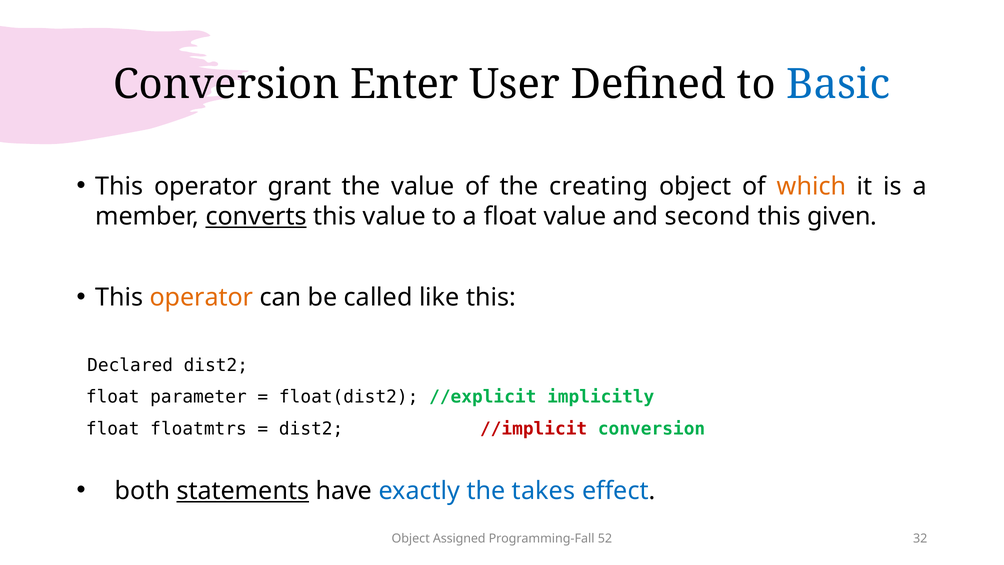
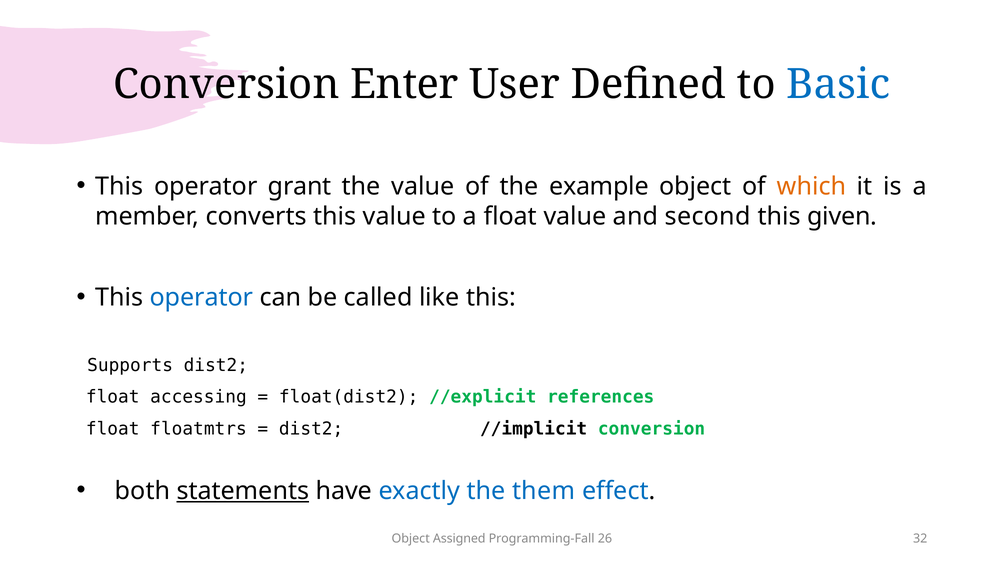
creating: creating -> example (599, 186)
converts underline: present -> none (256, 216)
operator colour: orange -> blue (202, 298)
Declared: Declared -> Supports (130, 365)
parameter: parameter -> accessing (198, 397)
implicitly: implicitly -> references (601, 397)
//implicit colour: red -> black (534, 429)
takes: takes -> them (544, 491)
52: 52 -> 26 (605, 538)
